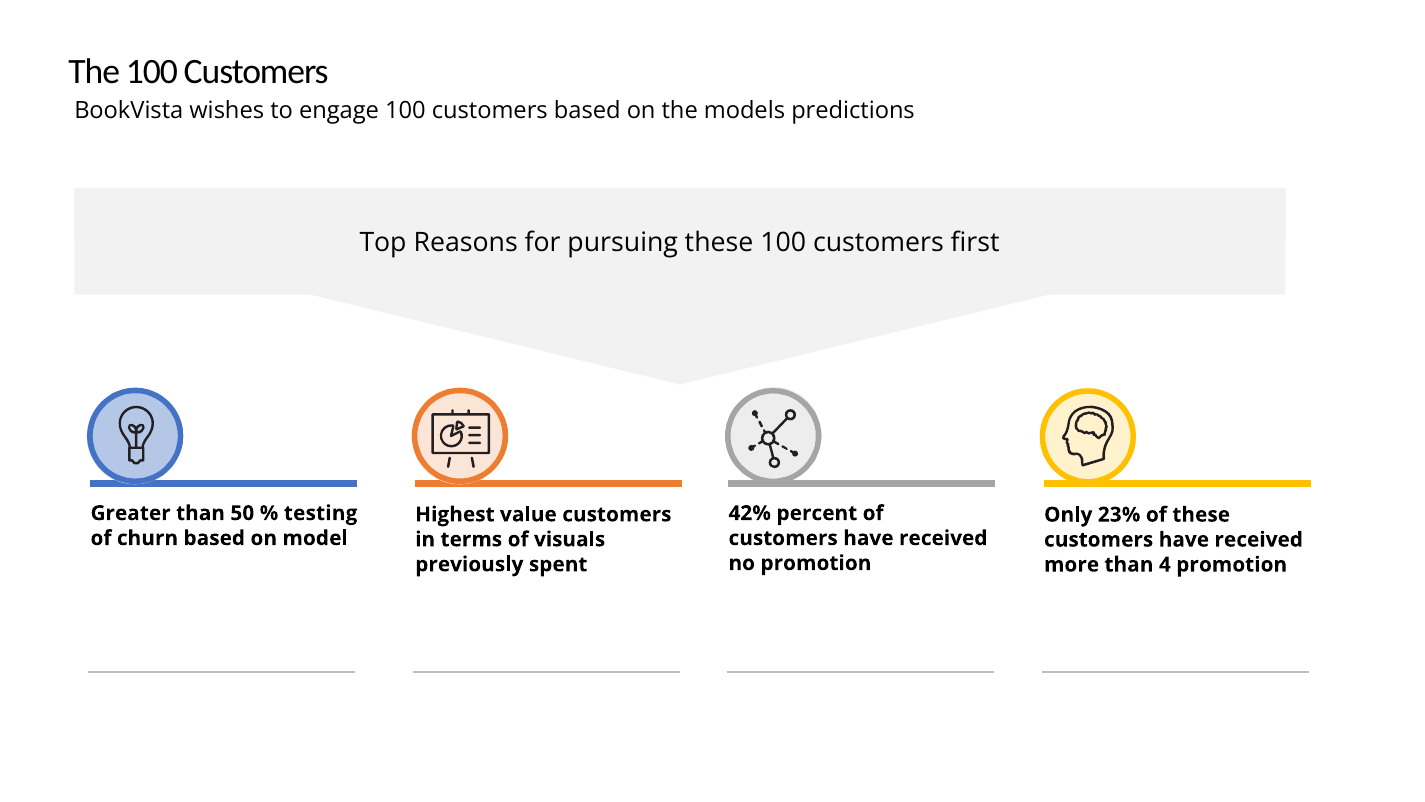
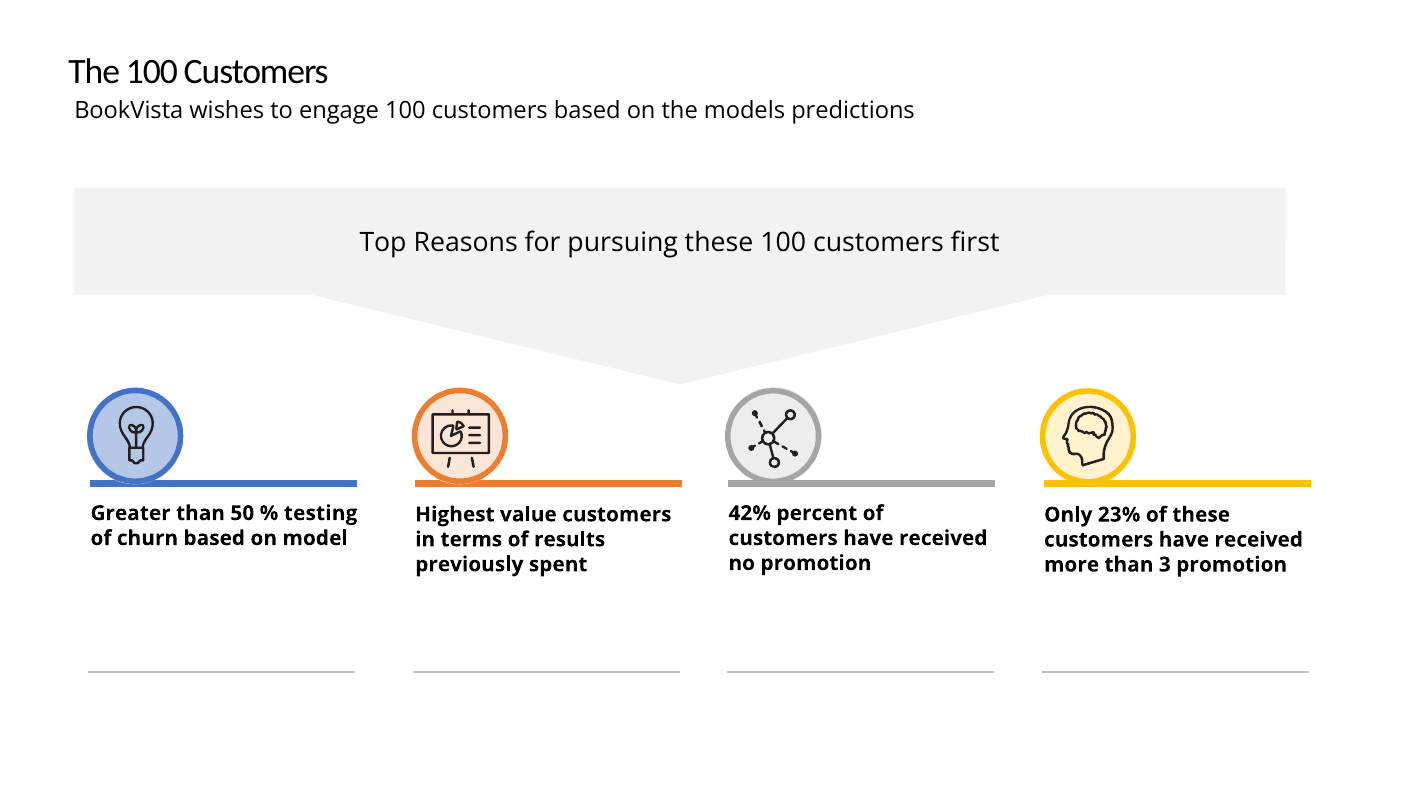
visuals: visuals -> results (570, 539)
4: 4 -> 3 (1165, 564)
